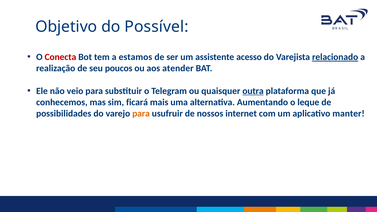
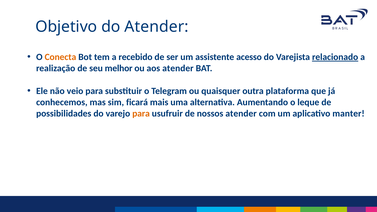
do Possível: Possível -> Atender (157, 27)
Conecta colour: red -> orange (60, 57)
estamos: estamos -> recebido (135, 57)
poucos: poucos -> melhor (119, 68)
outra underline: present -> none (253, 91)
nossos internet: internet -> atender (241, 114)
